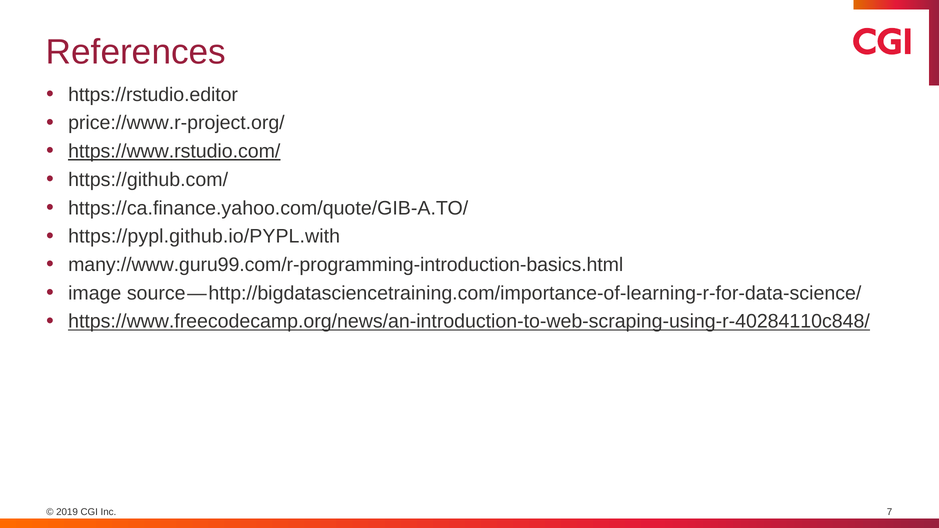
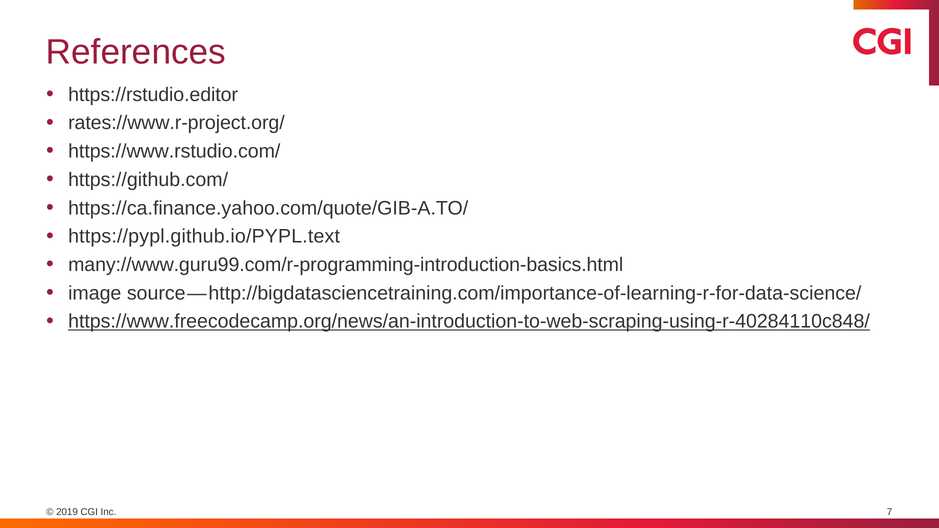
price://www.r-project.org/: price://www.r-project.org/ -> rates://www.r-project.org/ (176, 123)
https://www.rstudio.com/ underline: present -> none (174, 151)
https://pypl.github.io/PYPL.with: https://pypl.github.io/PYPL.with -> https://pypl.github.io/PYPL.text (204, 237)
